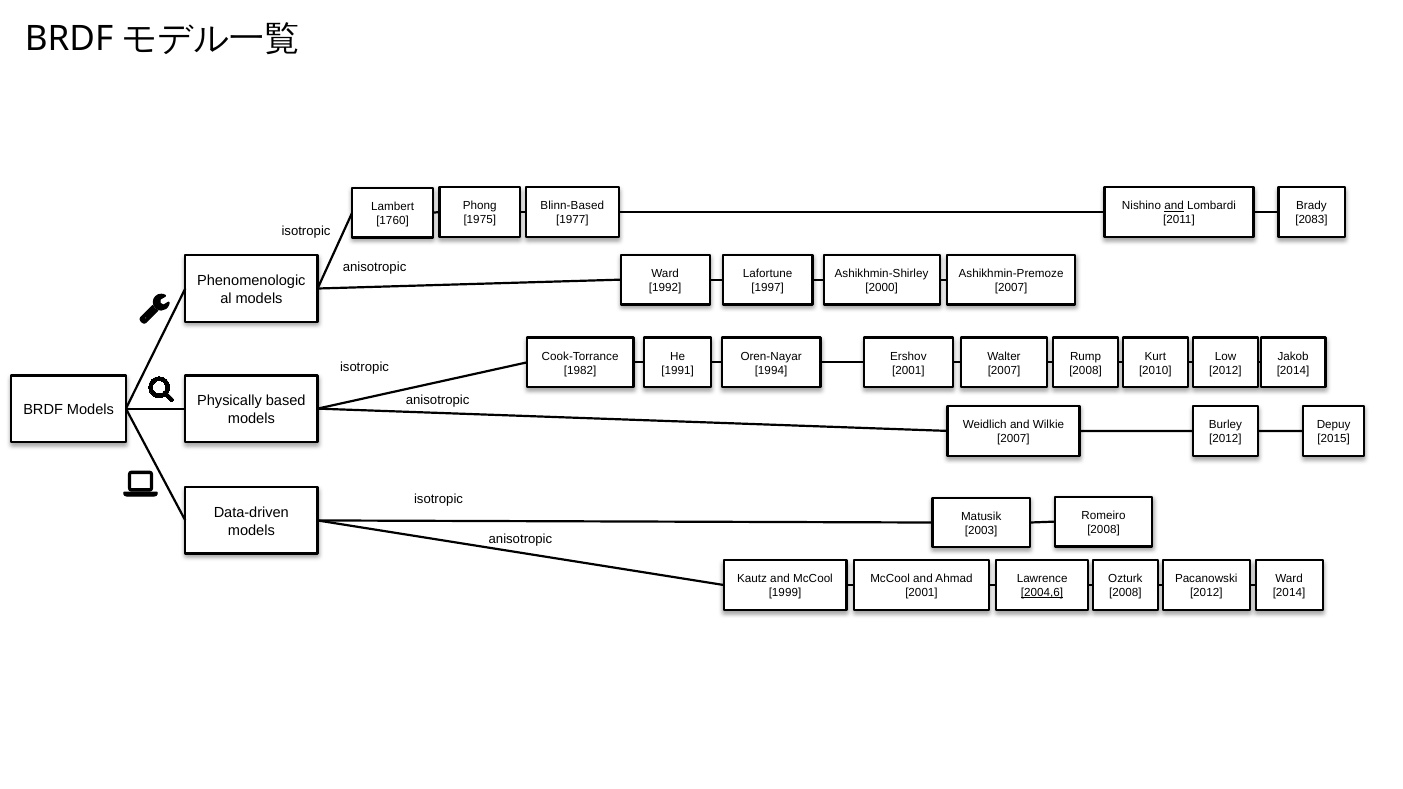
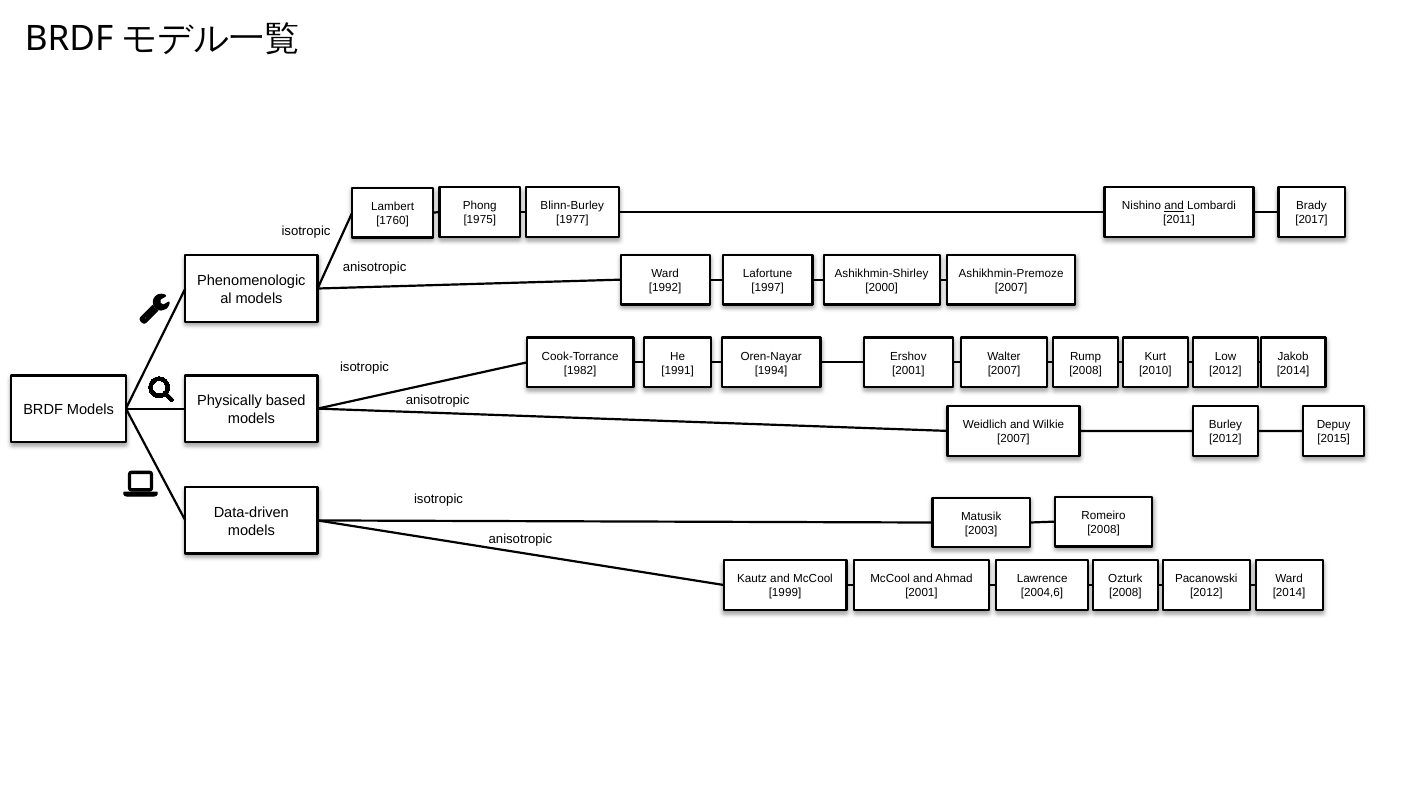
Blinn-Based: Blinn-Based -> Blinn-Burley (572, 206)
2083: 2083 -> 2017 (1311, 220)
2004,6 underline: present -> none (1042, 593)
